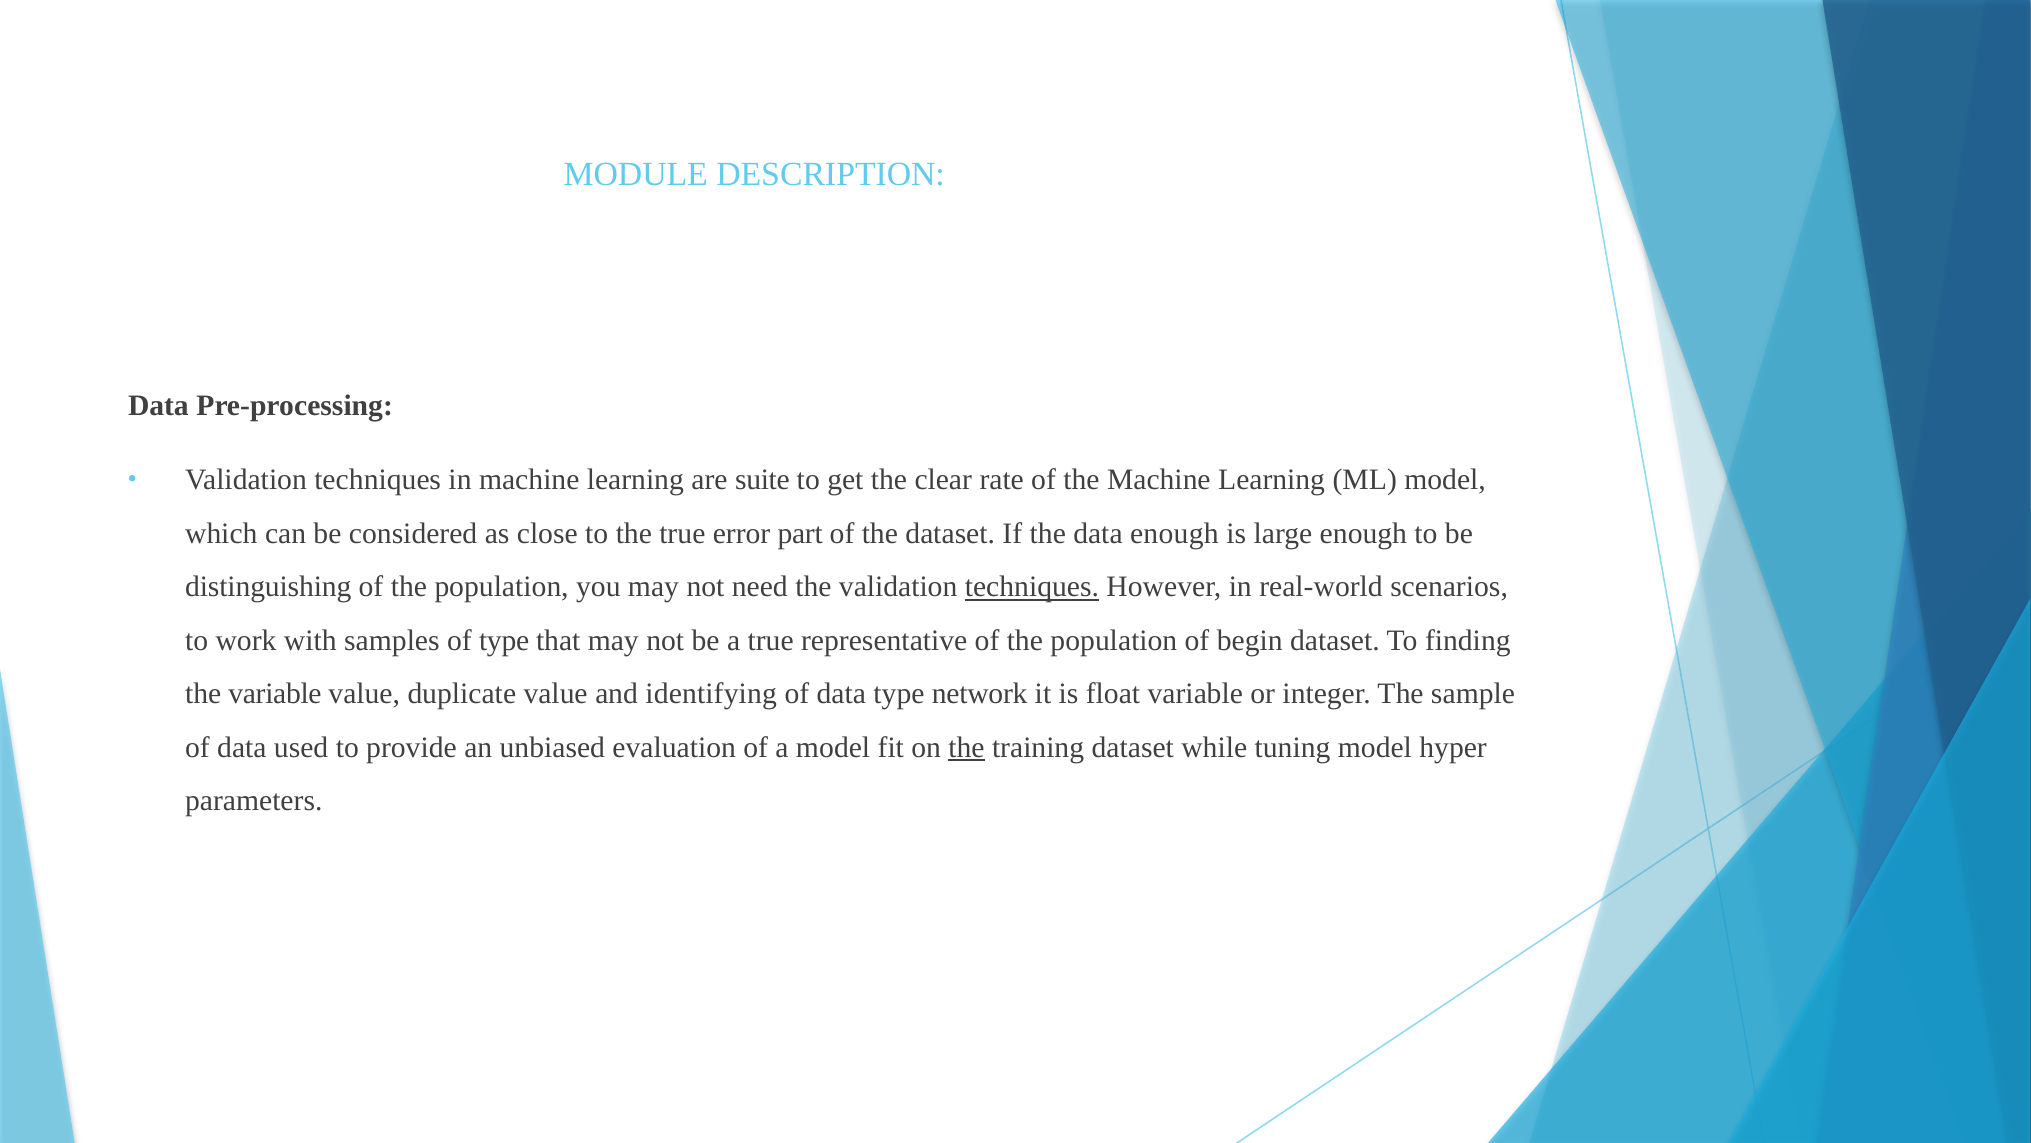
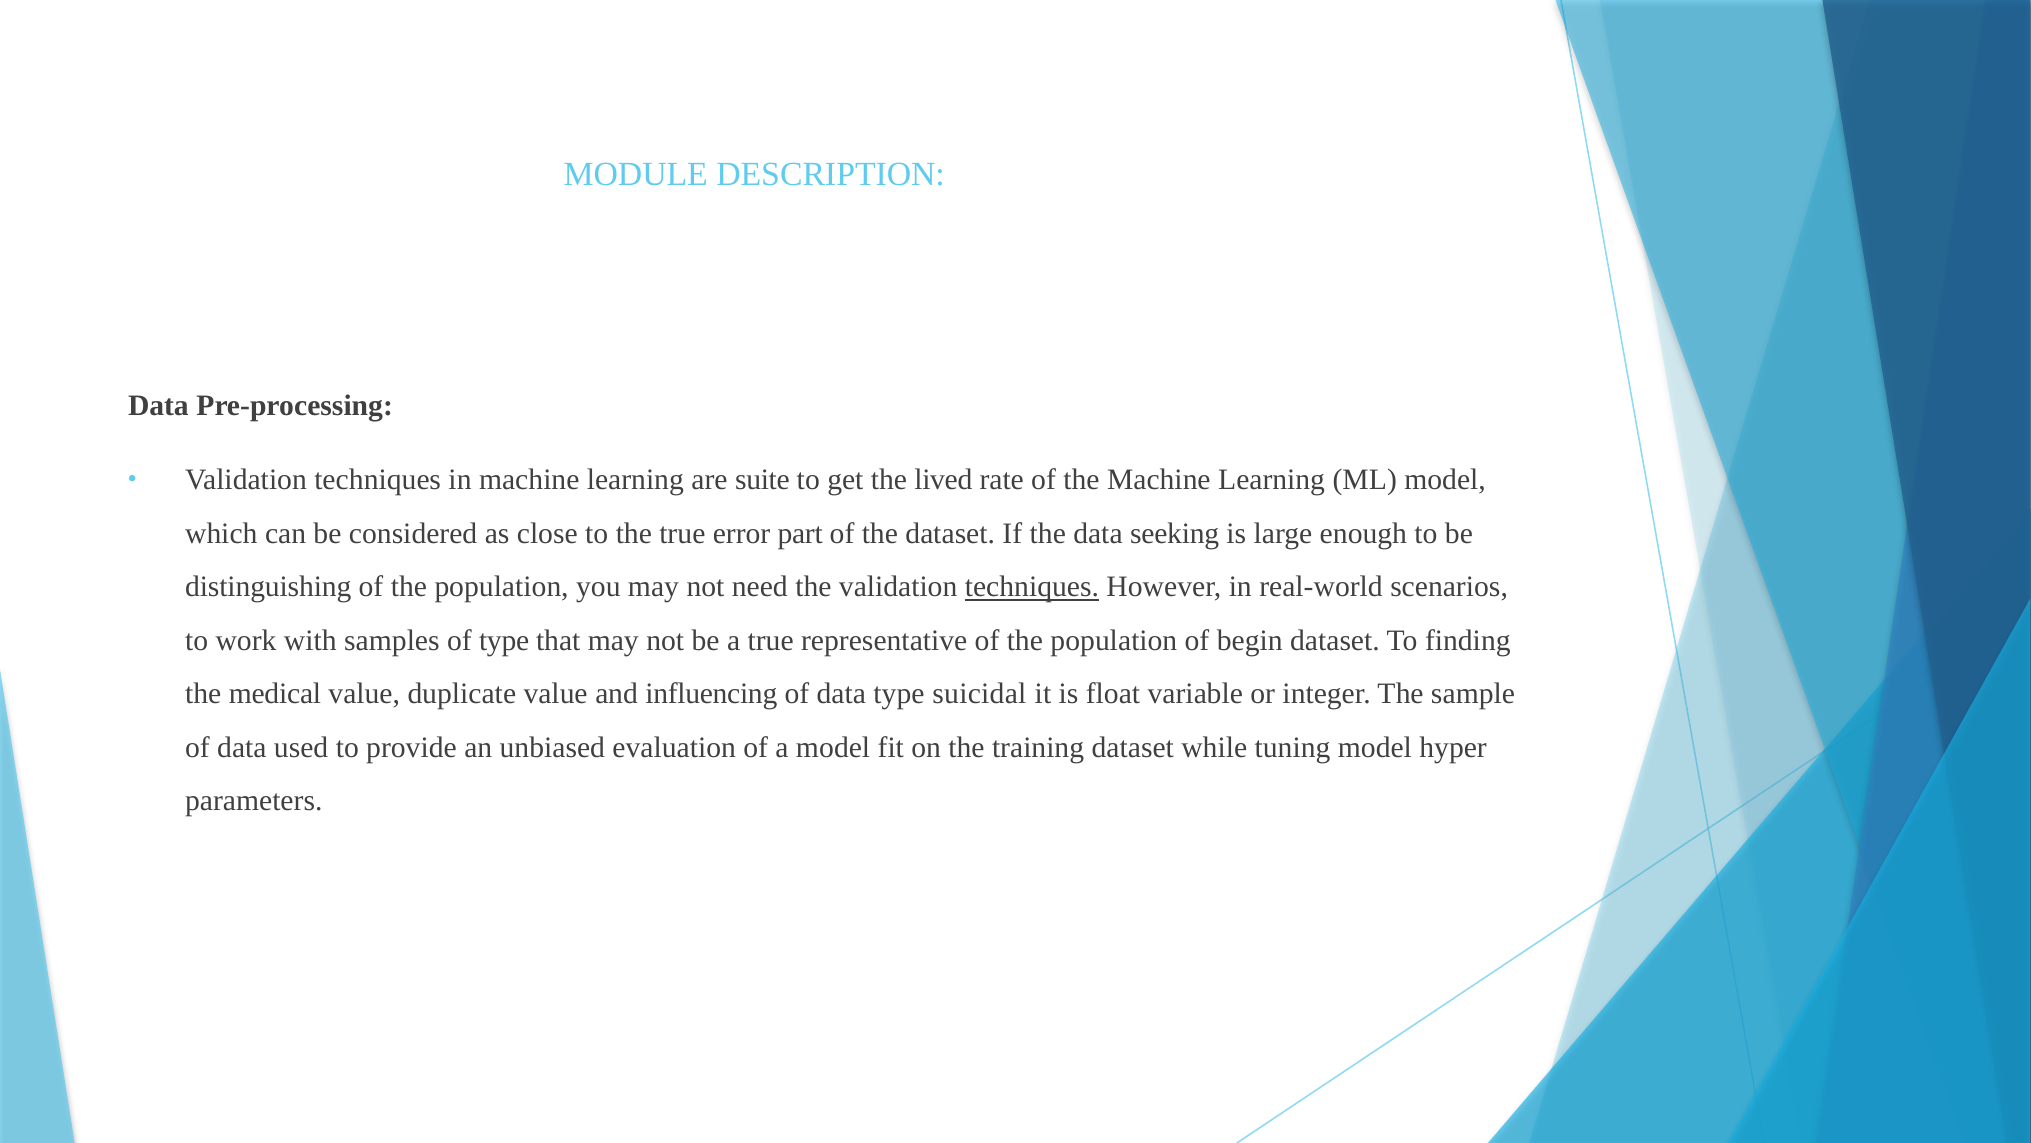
clear: clear -> lived (943, 480)
data enough: enough -> seeking (1175, 533)
the variable: variable -> medical (275, 694)
identifying: identifying -> influencing (711, 694)
network: network -> suicidal (979, 694)
the underline: present -> none (966, 747)
